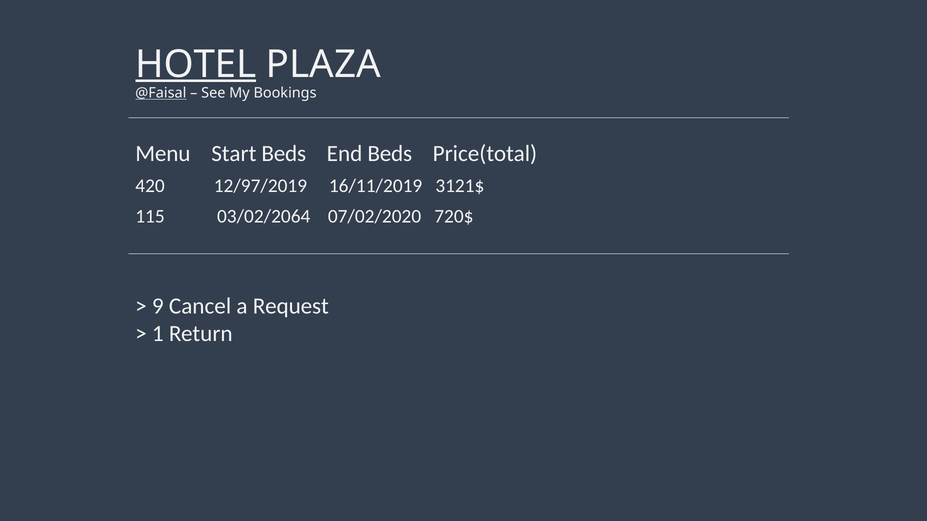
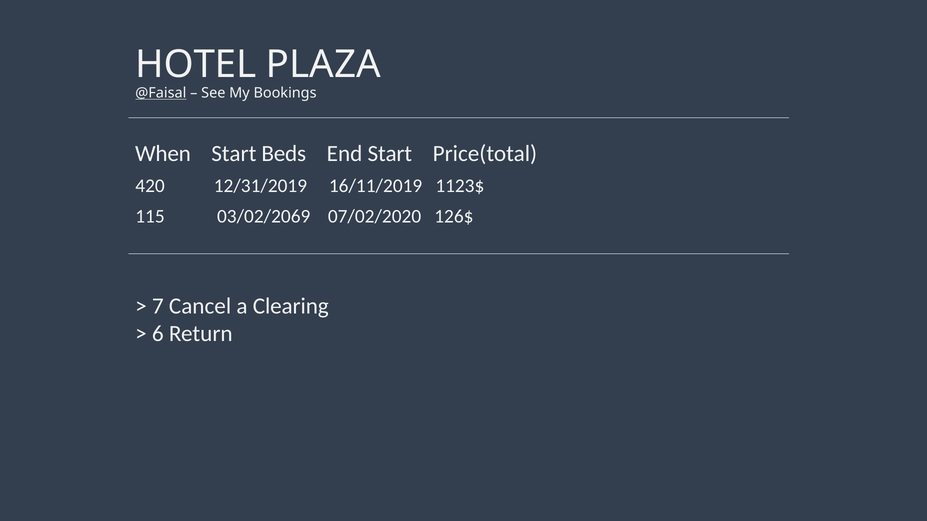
HOTEL underline: present -> none (196, 64)
Menu: Menu -> When (163, 153)
End Beds: Beds -> Start (390, 153)
12/97/2019: 12/97/2019 -> 12/31/2019 (260, 186)
3121$: 3121$ -> 1123$ (460, 186)
03/02/2064: 03/02/2064 -> 03/02/2069 (264, 217)
720$: 720$ -> 126$ (454, 217)
9: 9 -> 7 (158, 306)
Request: Request -> Clearing (291, 306)
1: 1 -> 6 (158, 334)
